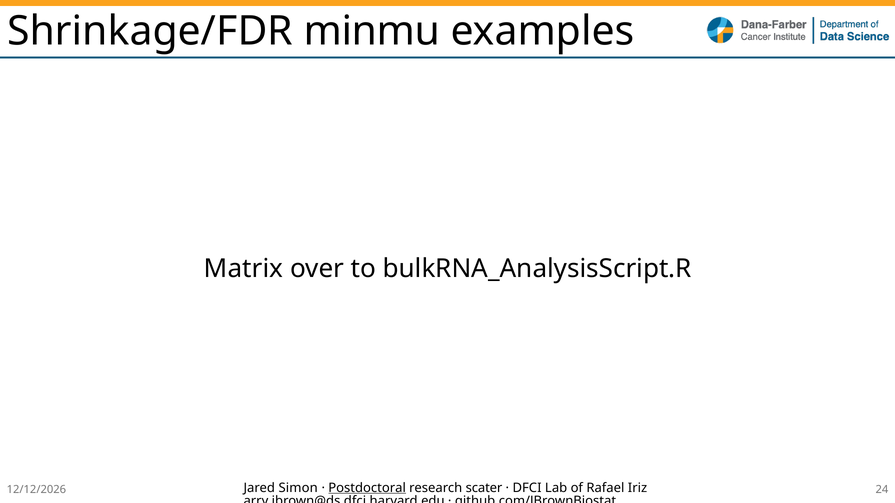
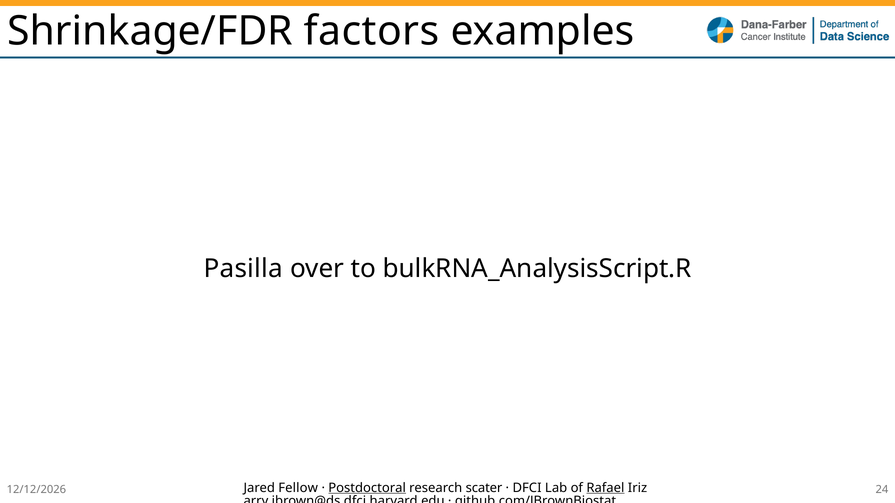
minmu: minmu -> factors (372, 31)
Matrix: Matrix -> Pasilla (243, 269)
Simon: Simon -> Fellow (298, 488)
Rafael underline: none -> present (605, 488)
